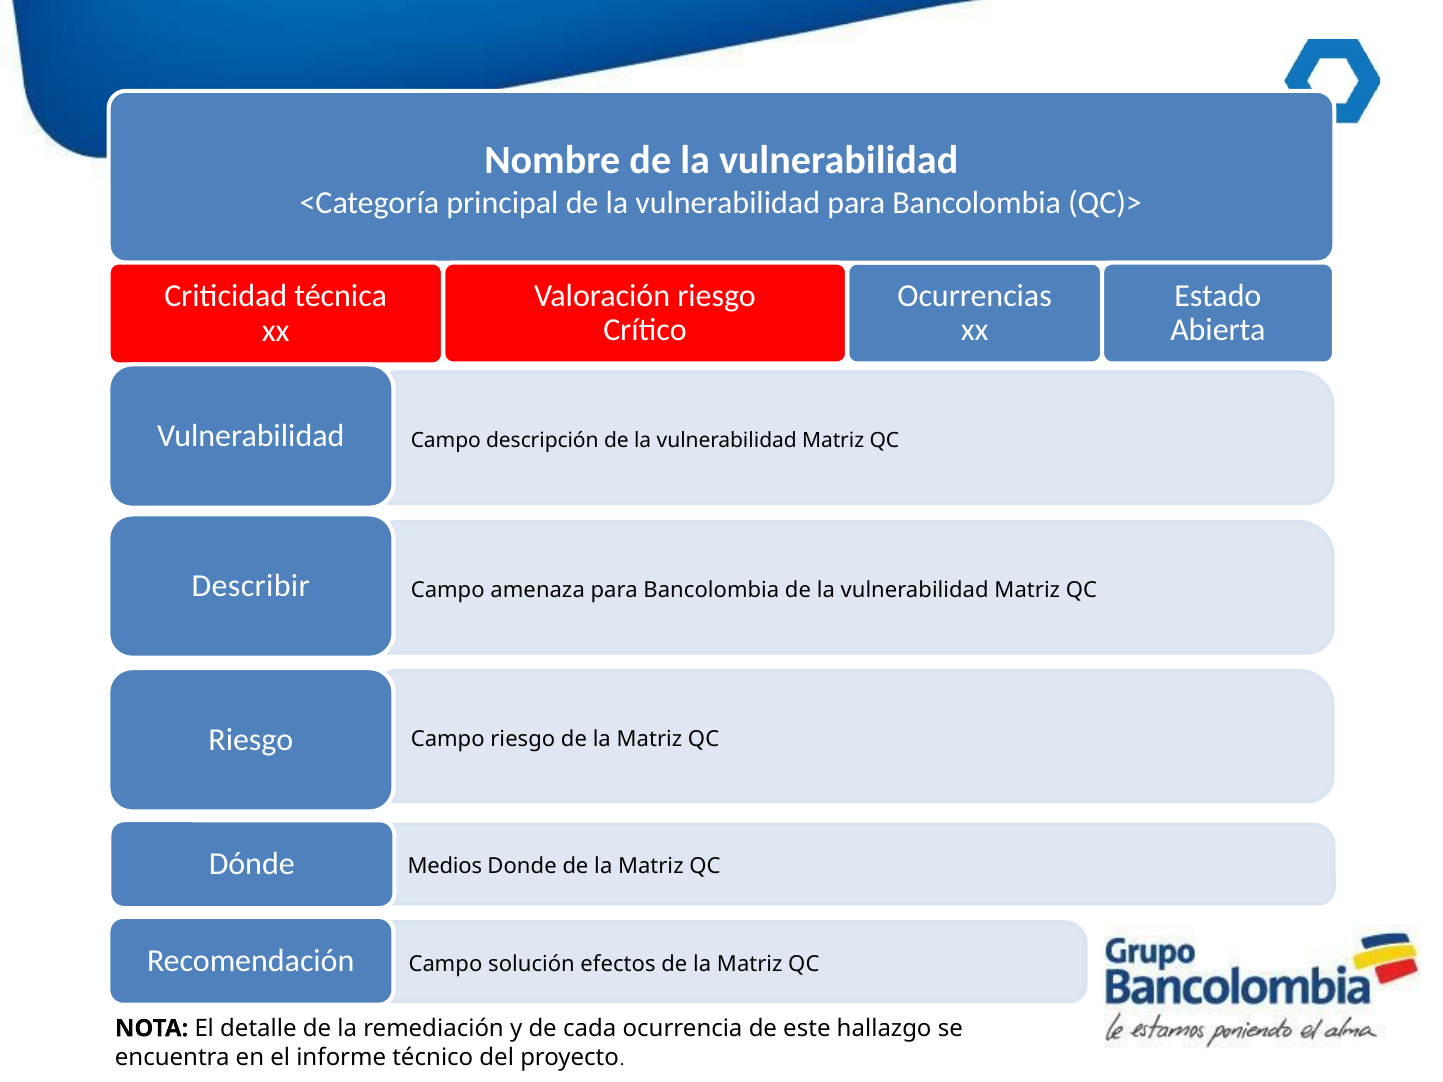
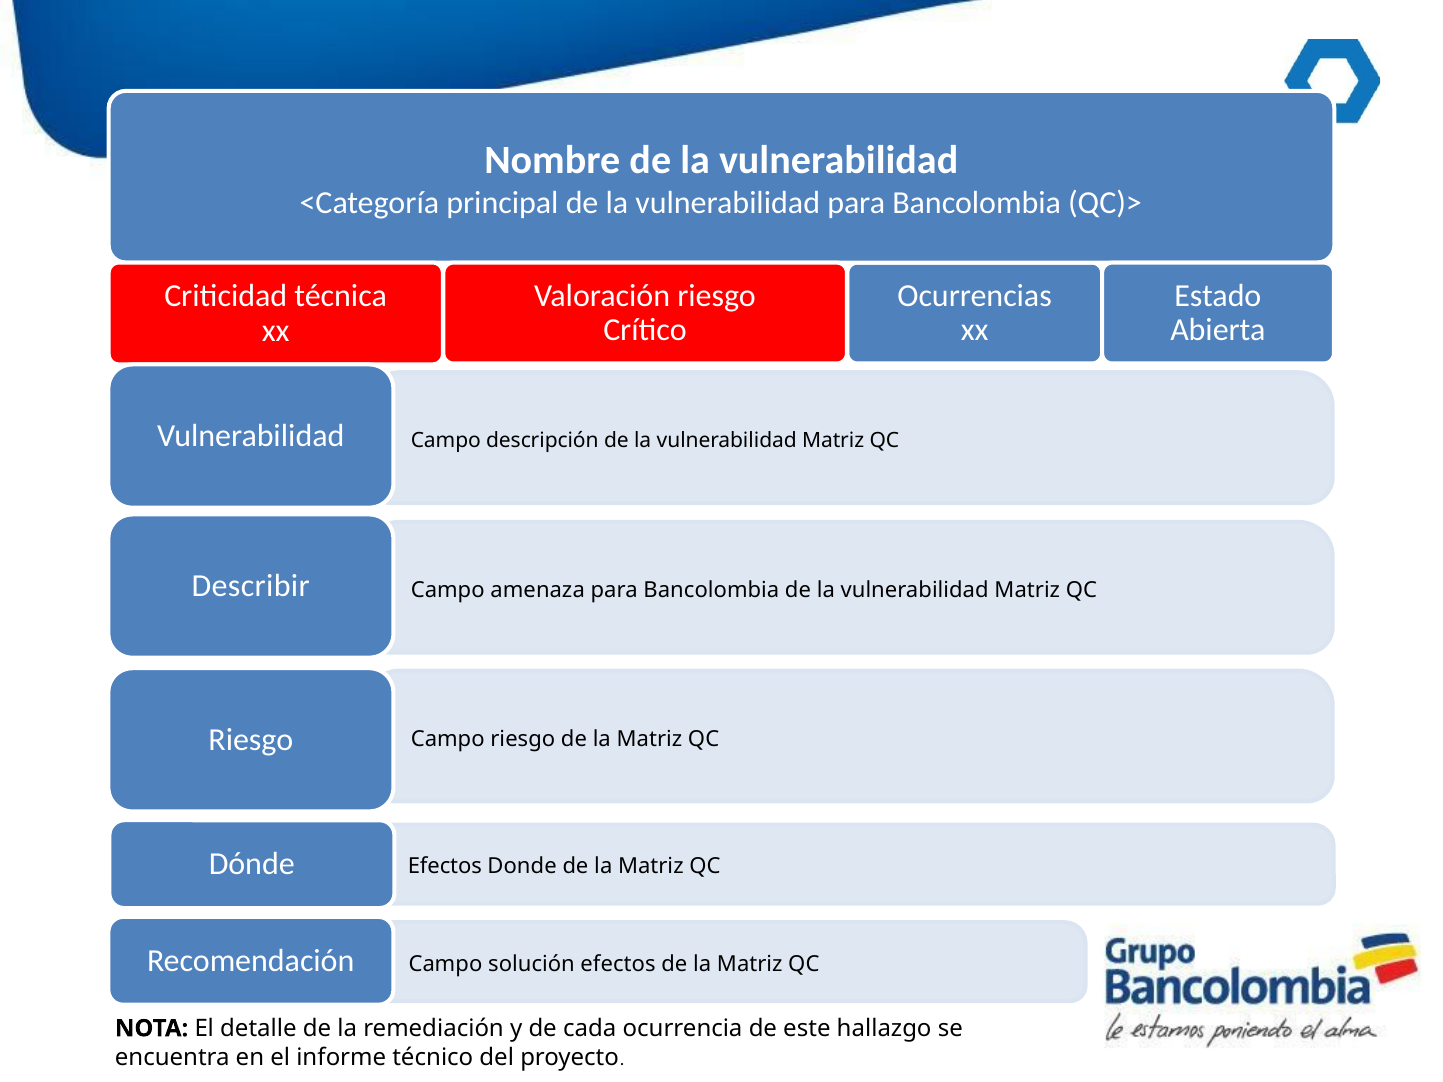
Medios: Medios -> Efectos (445, 867)
